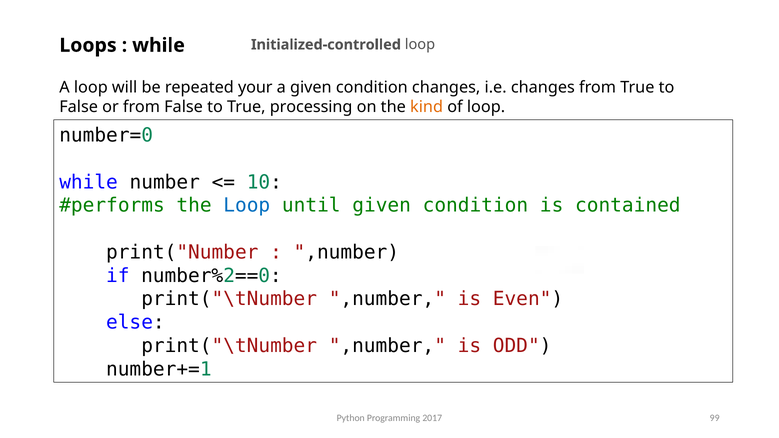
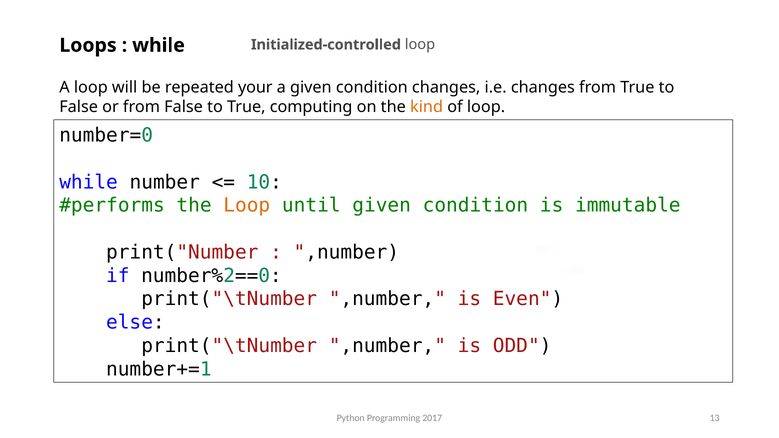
processing: processing -> computing (311, 107)
Loop colour: blue -> orange (247, 206)
contained: contained -> immutable (628, 206)
99: 99 -> 13 (715, 418)
